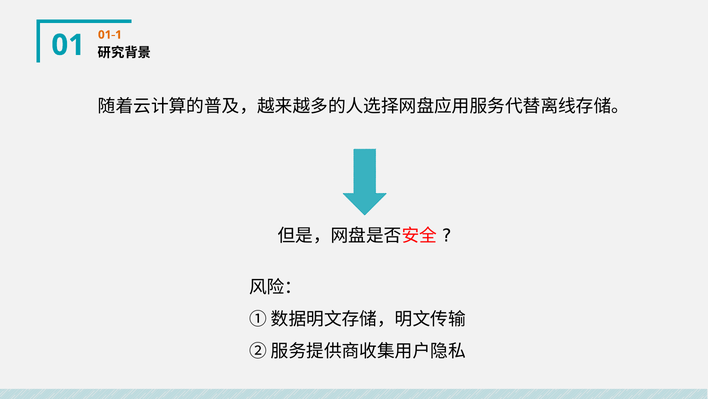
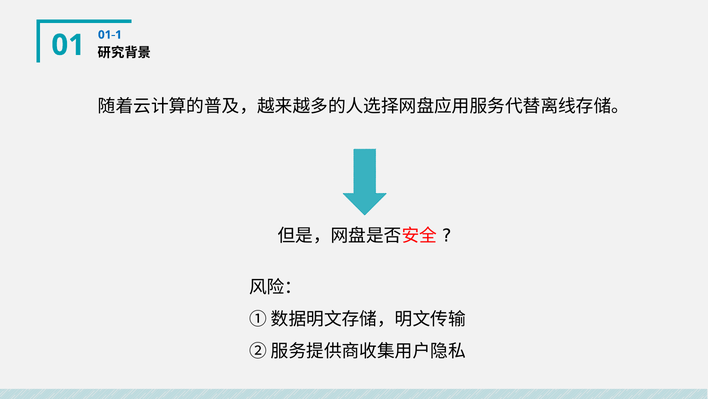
01-1 colour: orange -> blue (110, 35)
